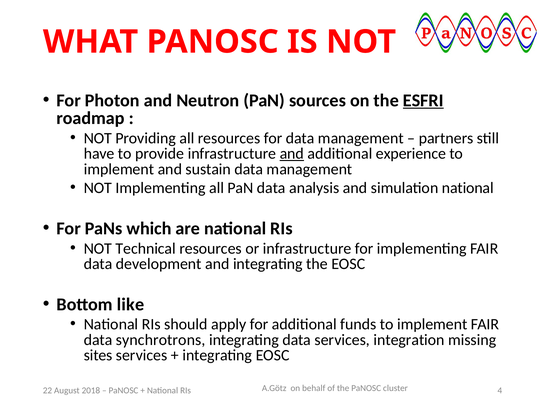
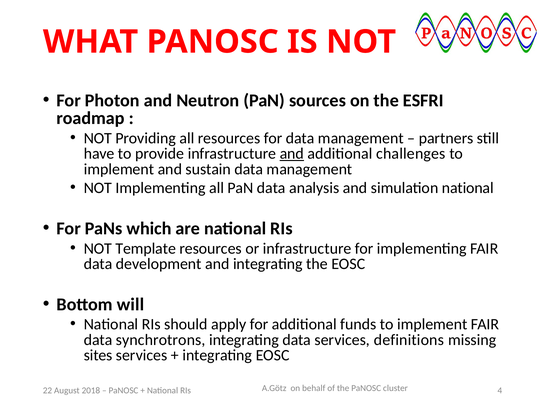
ESFRI underline: present -> none (423, 100)
experience: experience -> challenges (411, 154)
Technical: Technical -> Template (146, 248)
like: like -> will (131, 304)
integration: integration -> definitions (409, 340)
